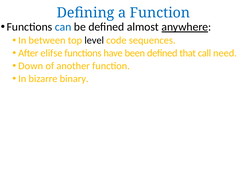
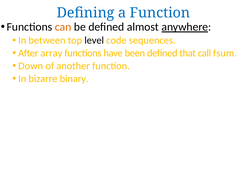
can colour: blue -> orange (63, 27)
elifse: elifse -> array (51, 53)
need: need -> fsum (225, 53)
